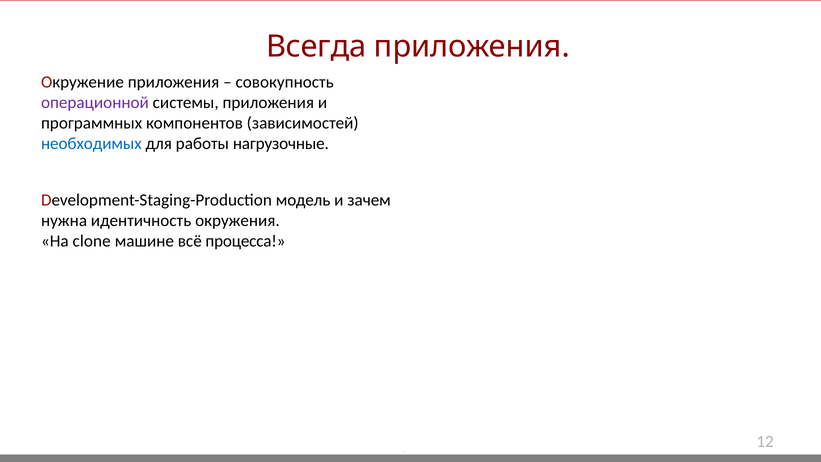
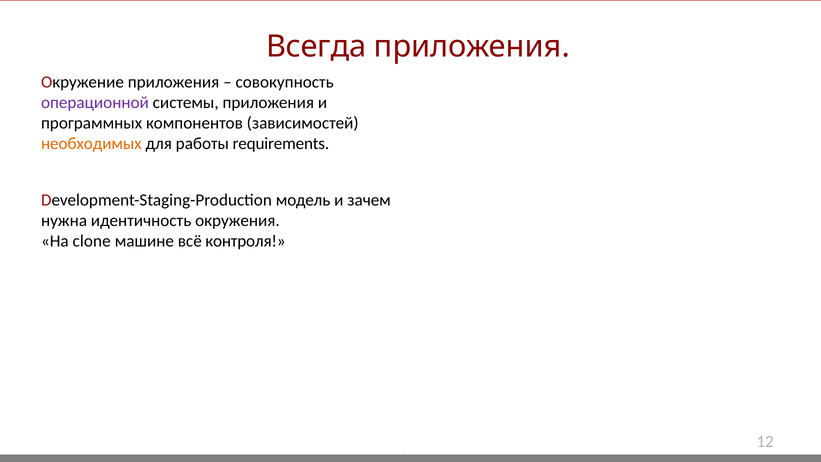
необходимых colour: blue -> orange (91, 144)
нагрузочные: нагрузочные -> requirements (281, 144)
процесса: процесса -> контроля (245, 241)
